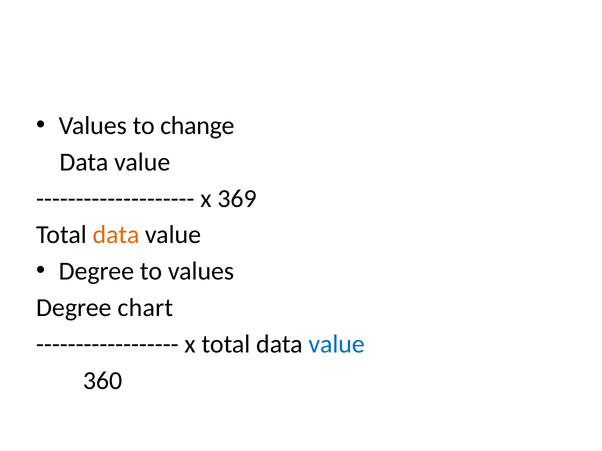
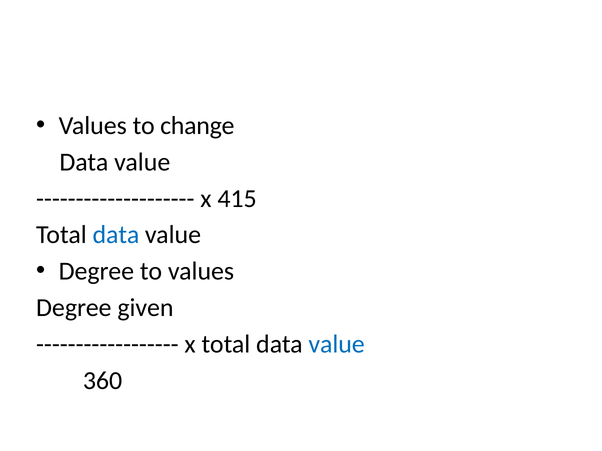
369: 369 -> 415 (237, 199)
data colour: orange -> blue (116, 235)
chart: chart -> given (145, 308)
